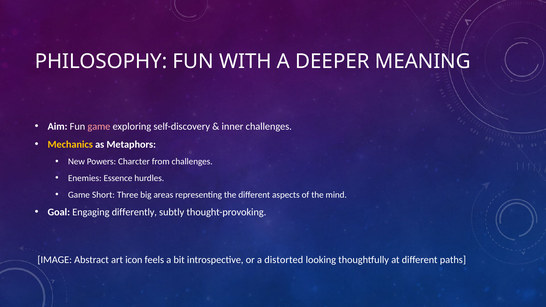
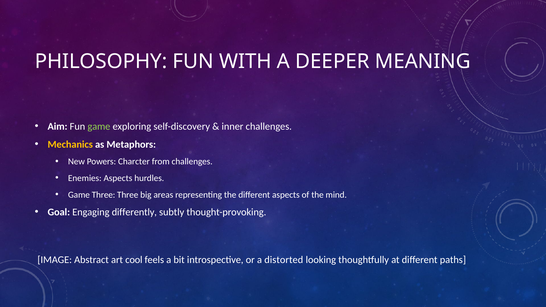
game colour: pink -> light green (99, 126)
Enemies Essence: Essence -> Aspects (118, 178)
Game Short: Short -> Three (104, 195)
icon: icon -> cool (134, 260)
